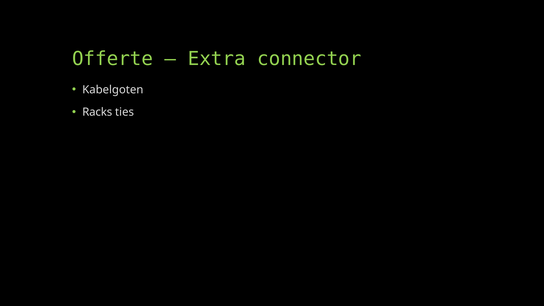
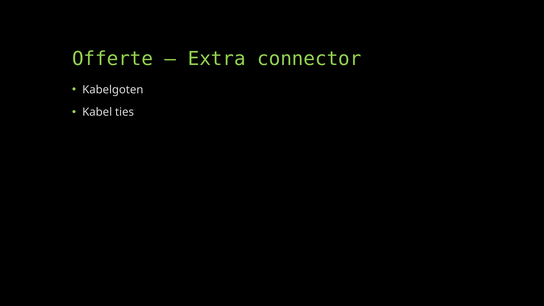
Racks: Racks -> Kabel (97, 112)
